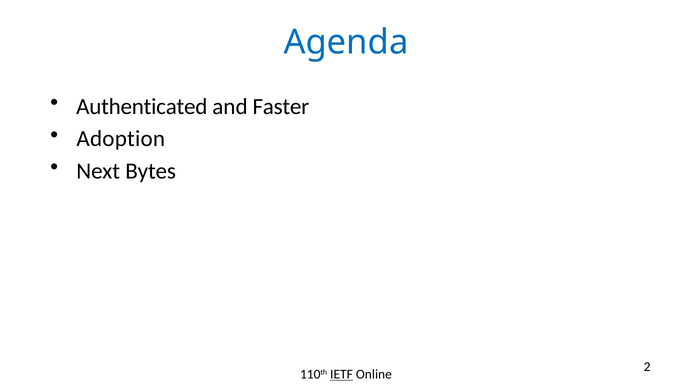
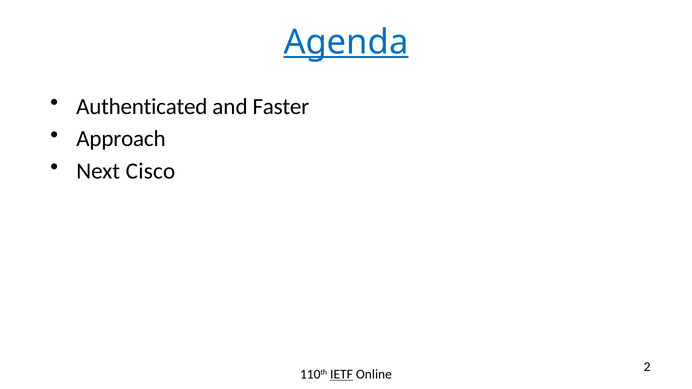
Agenda underline: none -> present (346, 42)
Adoption: Adoption -> Approach (121, 139)
Bytes: Bytes -> Cisco (150, 171)
